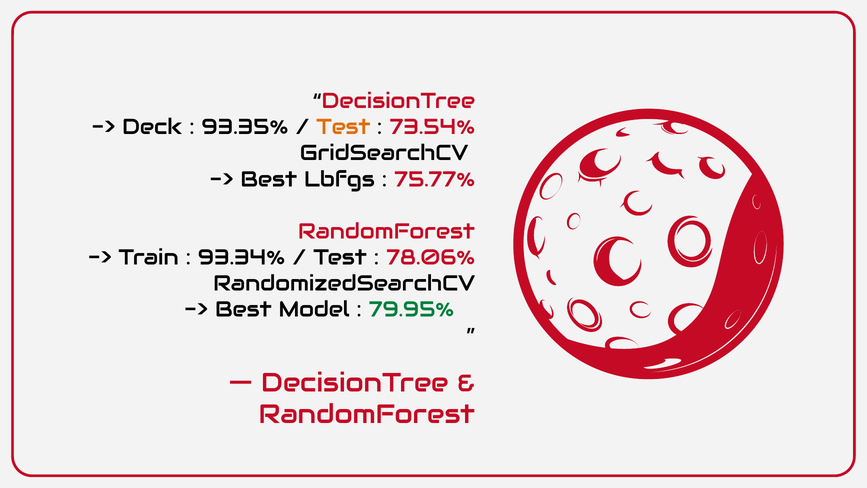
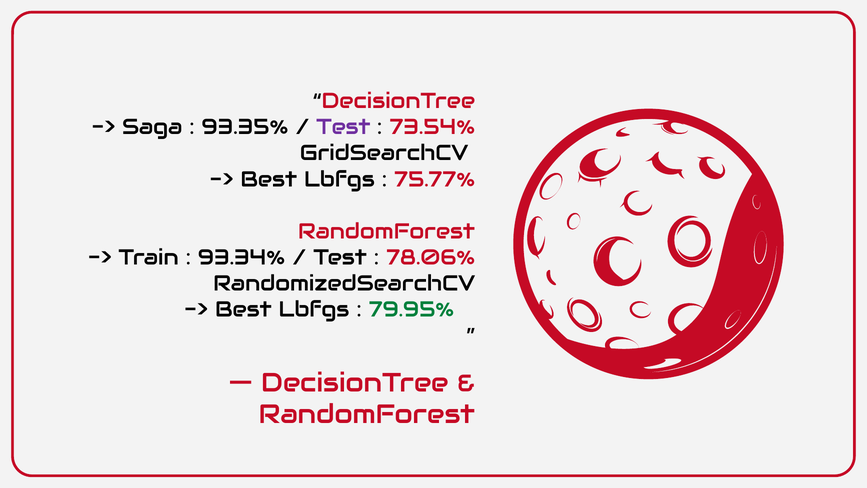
Deck: Deck -> Saga (152, 127)
Test colour: orange -> purple (343, 127)
Model: Model -> Lbfgs (314, 309)
